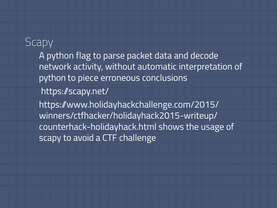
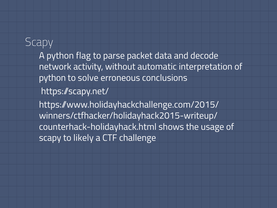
piece: piece -> solve (88, 78)
avoid: avoid -> likely (84, 138)
